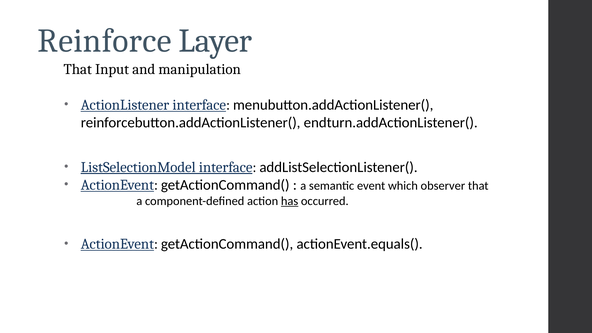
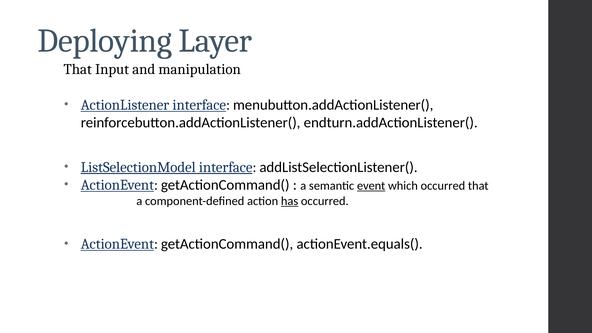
Reinforce: Reinforce -> Deploying (105, 41)
event underline: none -> present (371, 186)
which observer: observer -> occurred (443, 186)
